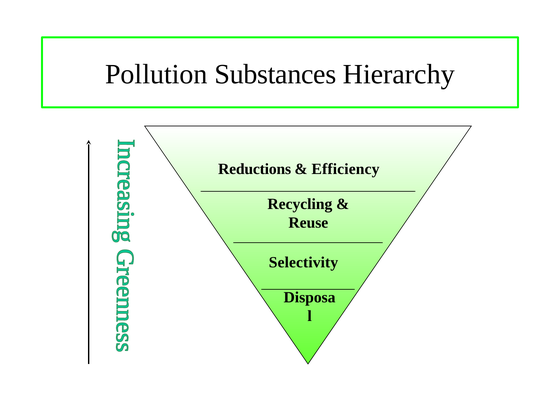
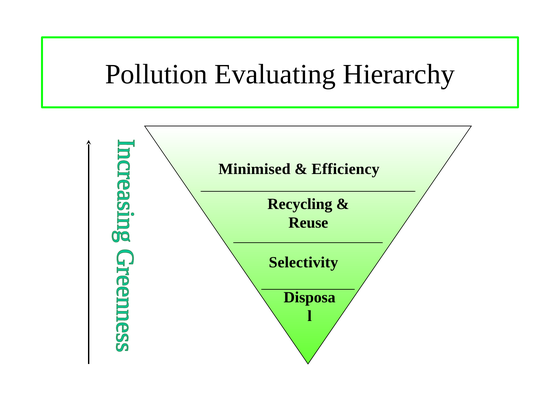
Substances: Substances -> Evaluating (275, 74)
Reductions: Reductions -> Minimised (254, 169)
